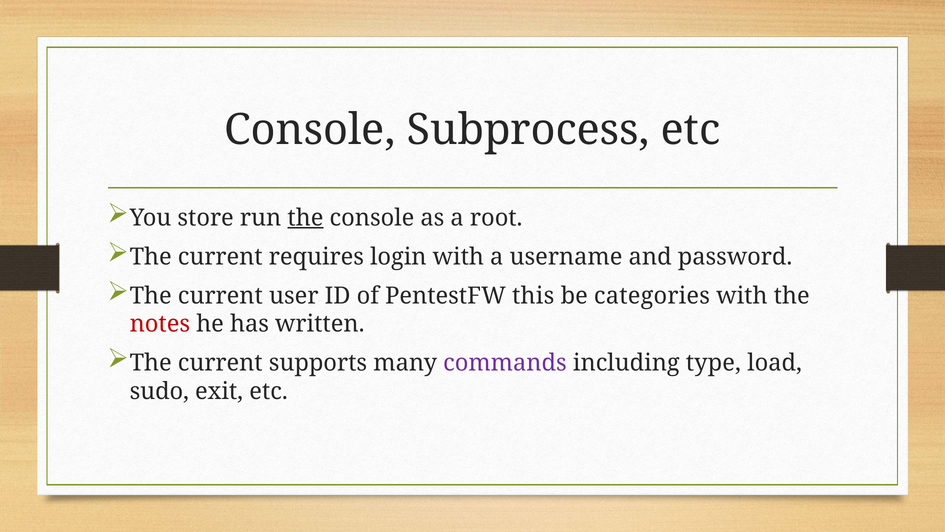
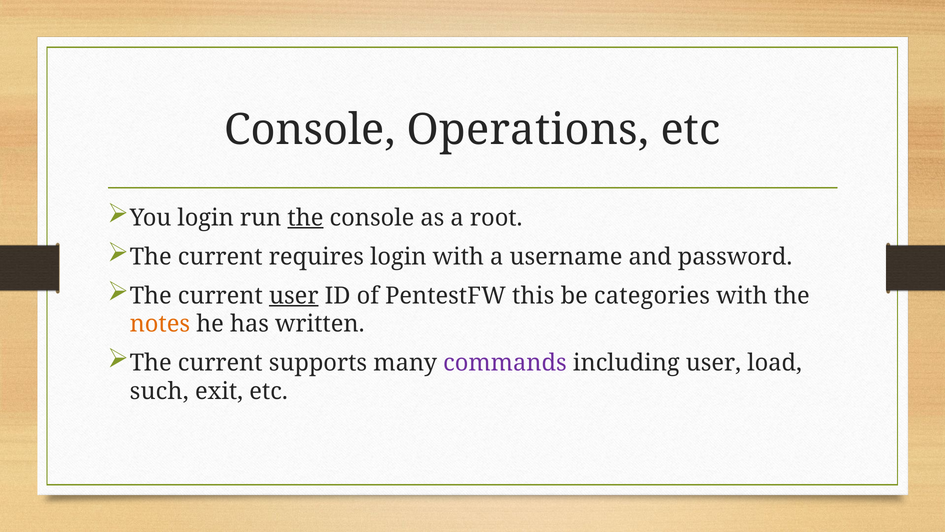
Subprocess: Subprocess -> Operations (528, 130)
You store: store -> login (206, 218)
user underline: none -> present (294, 296)
notes colour: red -> orange (160, 324)
including type: type -> user (713, 363)
sudo: sudo -> such (159, 391)
